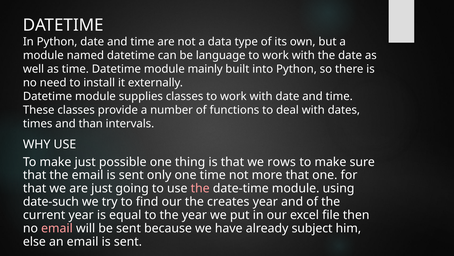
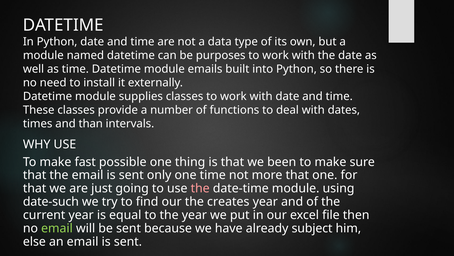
language: language -> purposes (221, 55)
mainly: mainly -> emails (205, 69)
make just: just -> fast (85, 162)
rows: rows -> been (282, 162)
email colour: pink -> light green (57, 228)
